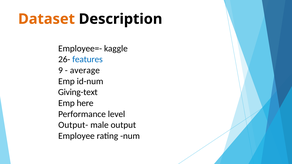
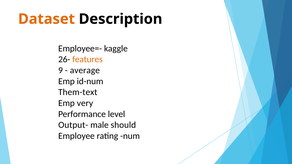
features colour: blue -> orange (87, 59)
Giving-text: Giving-text -> Them-text (78, 92)
here: here -> very (85, 103)
output: output -> should (123, 125)
